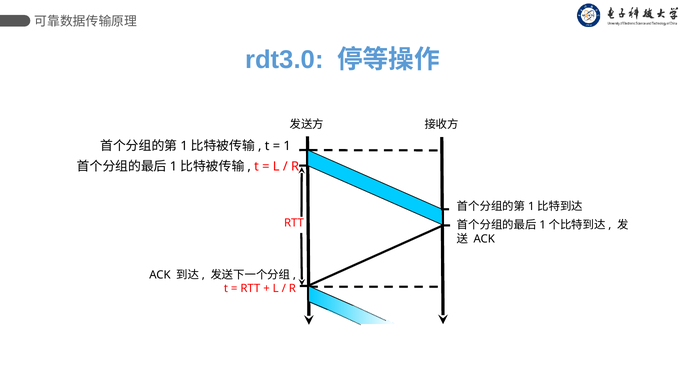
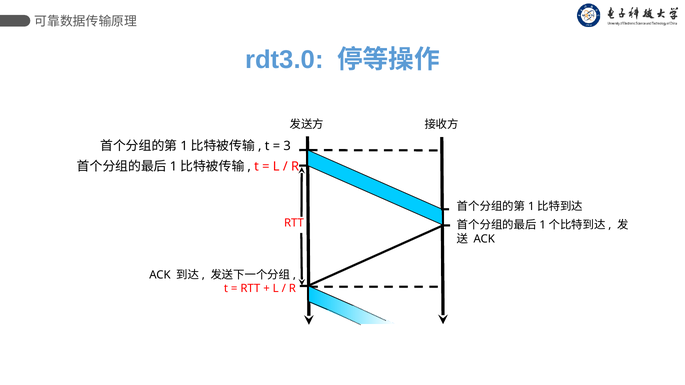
1: 1 -> 3 (287, 146)
